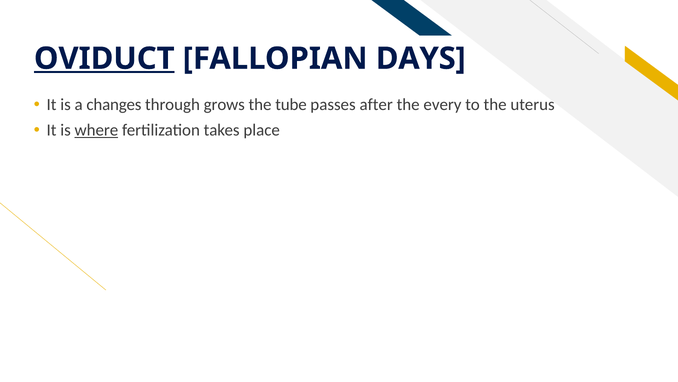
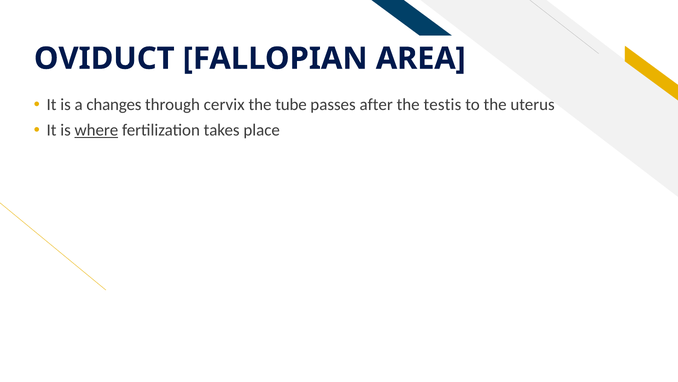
OVIDUCT underline: present -> none (104, 58)
DAYS: DAYS -> AREA (421, 58)
grows: grows -> cervix (224, 105)
every: every -> testis (442, 105)
